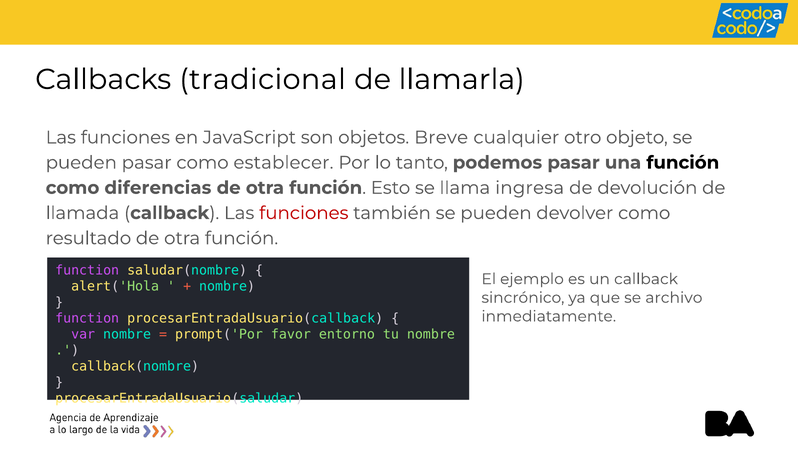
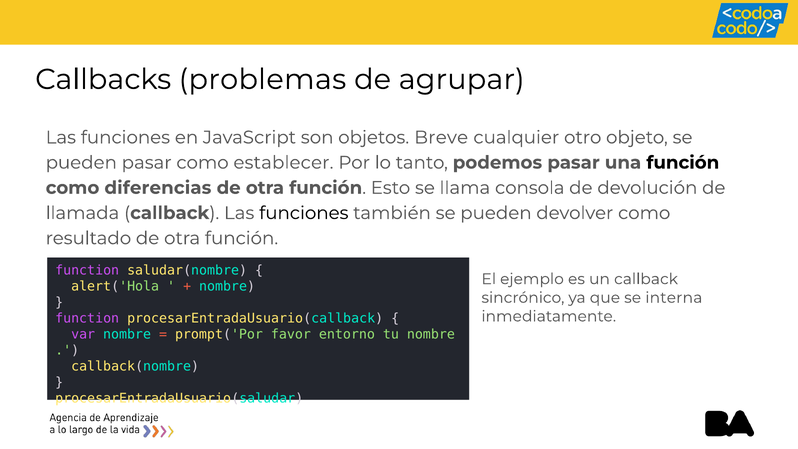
tradicional: tradicional -> problemas (262, 79)
llamarla: llamarla -> agrupar (462, 79)
ingresa: ingresa -> consola (530, 188)
funciones colour: red -> black (304, 213)
archivo: archivo -> interna (674, 298)
